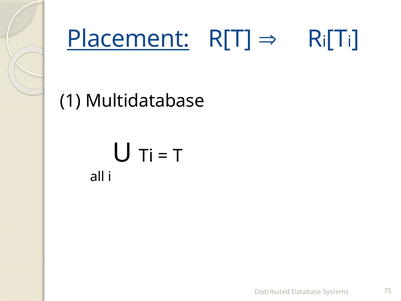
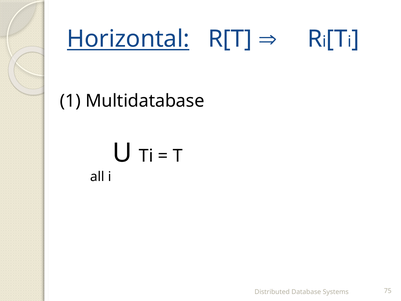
Placement: Placement -> Horizontal (128, 39)
